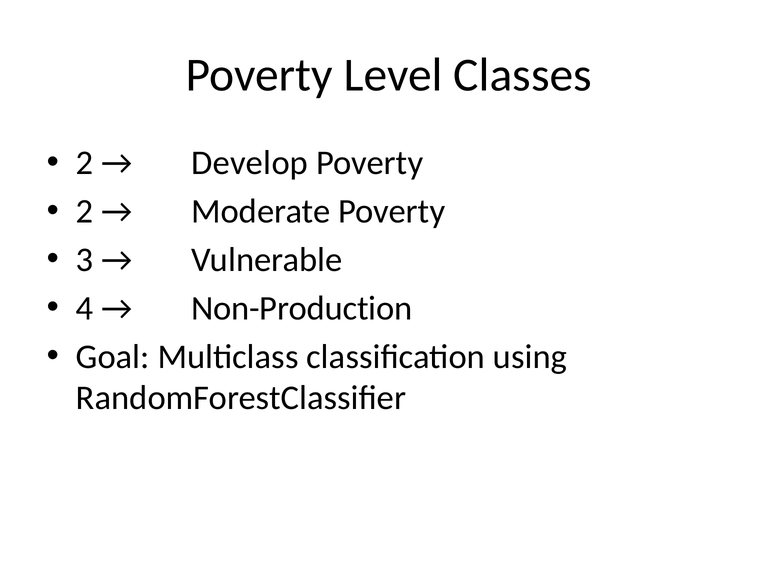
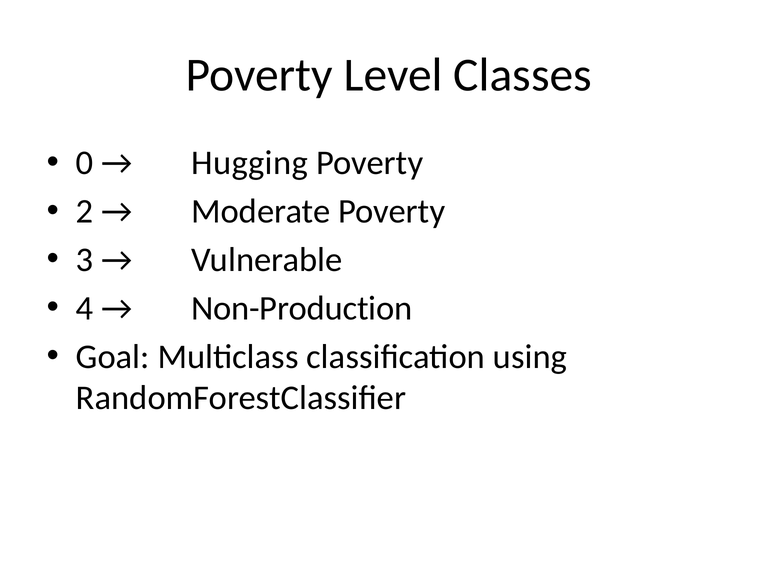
2: 2 -> 0 (85, 163)
Develop: Develop -> Hugging (250, 163)
